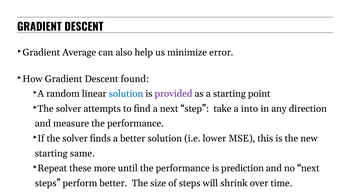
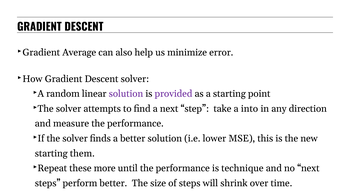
Descent found: found -> solver (135, 79)
solution colour: blue -> purple (126, 94)
same: same -> them (82, 154)
prediction: prediction -> technique (242, 169)
